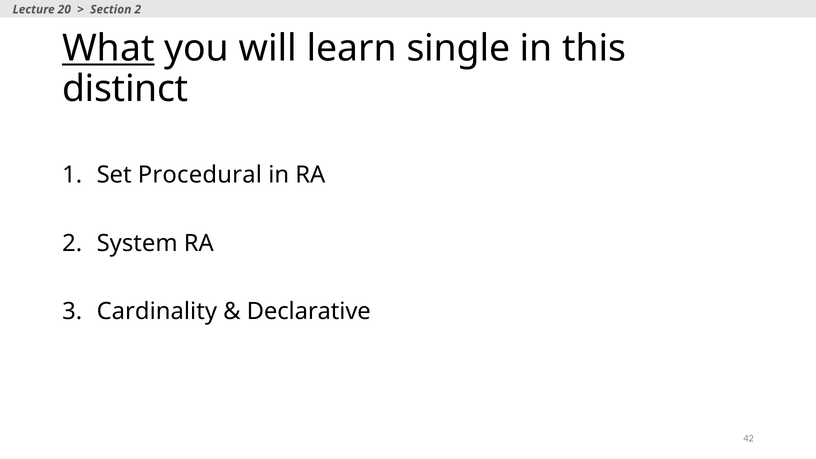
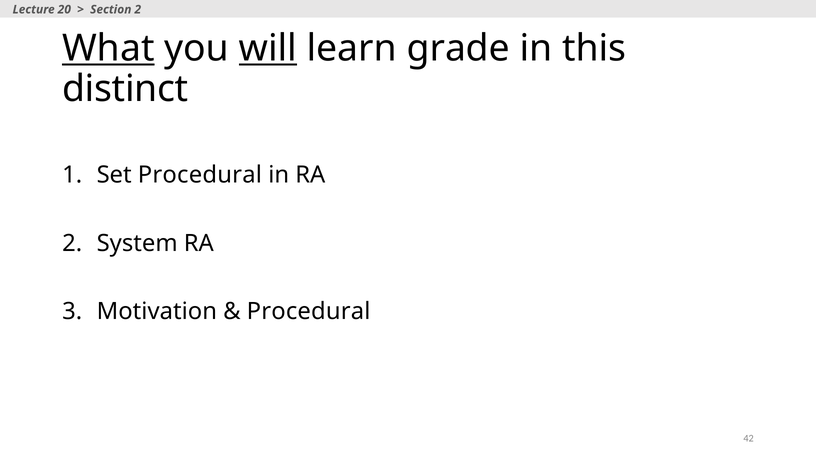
will underline: none -> present (268, 48)
single: single -> grade (458, 48)
Cardinality: Cardinality -> Motivation (157, 312)
Declarative: Declarative -> Procedural (309, 312)
